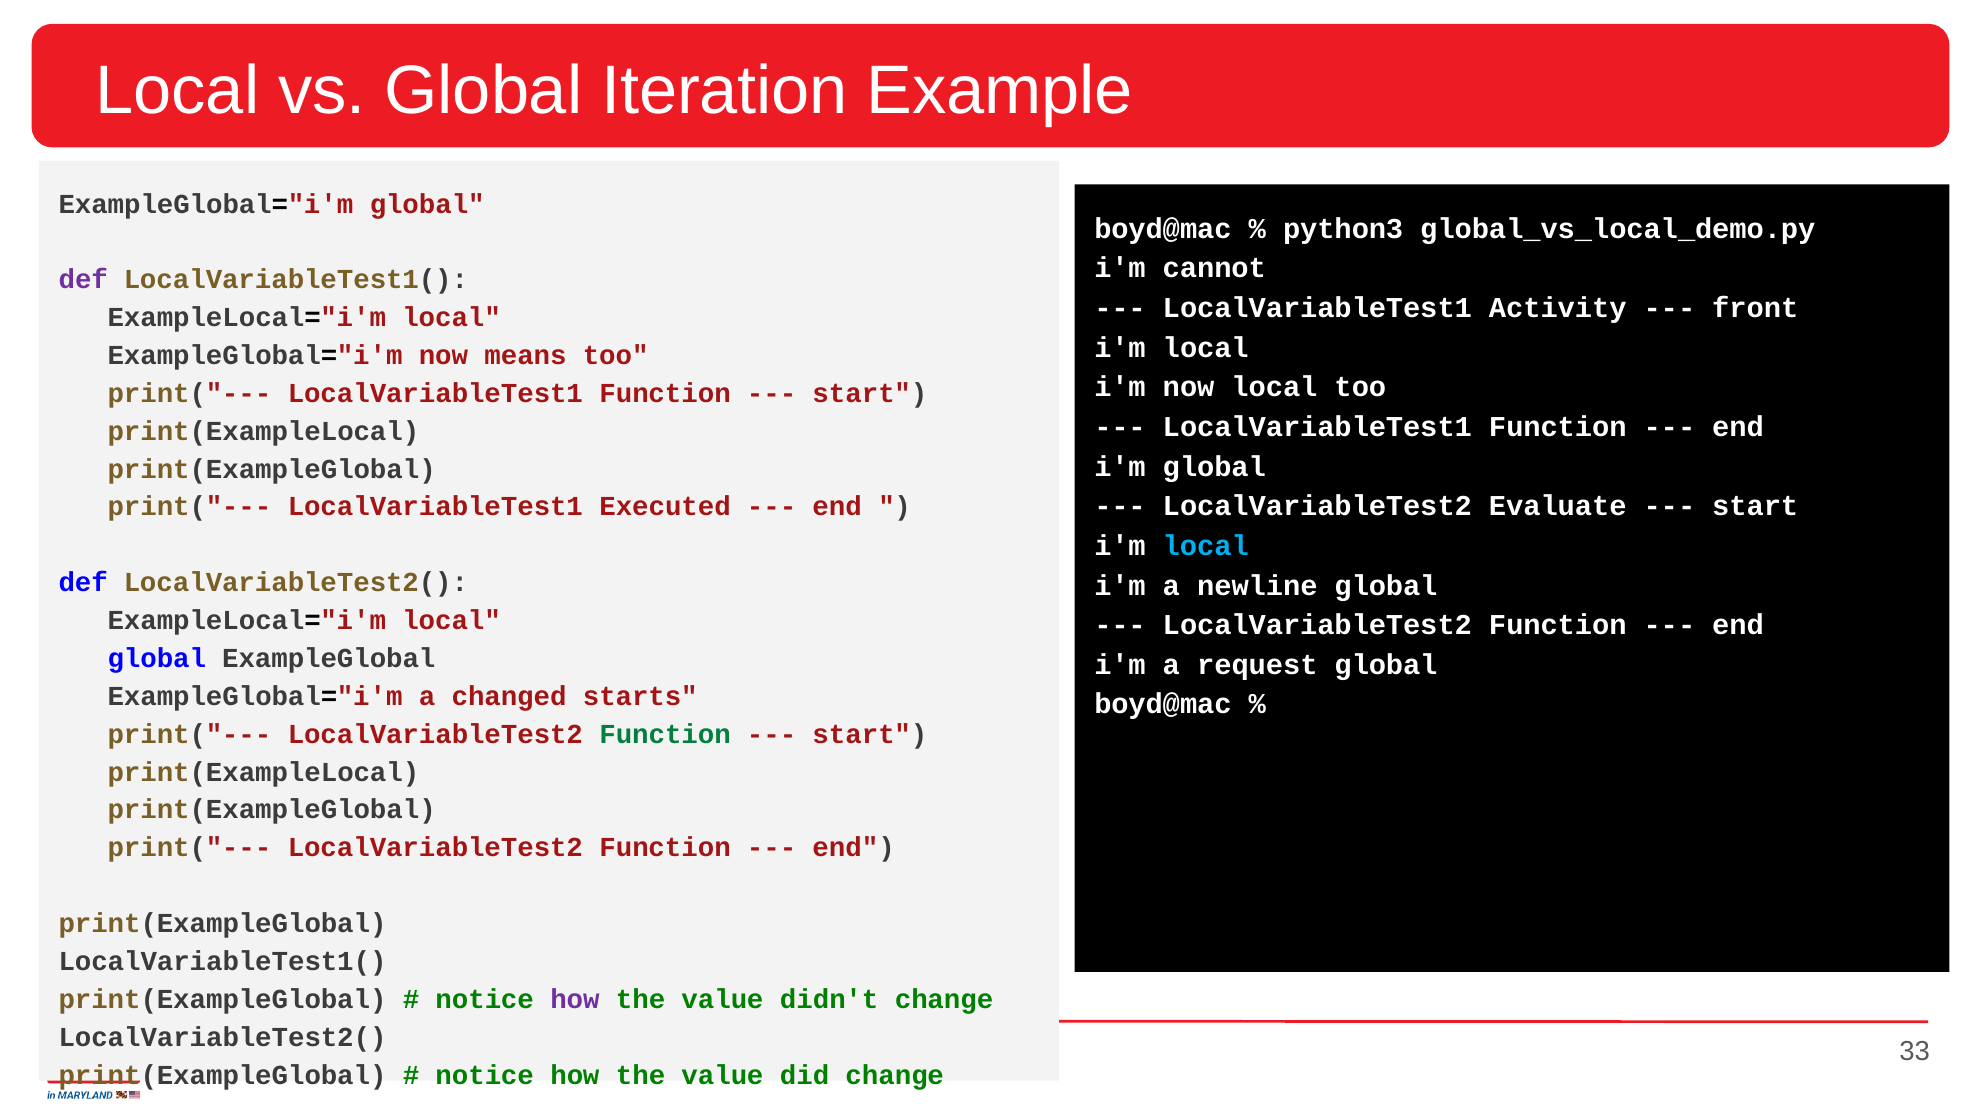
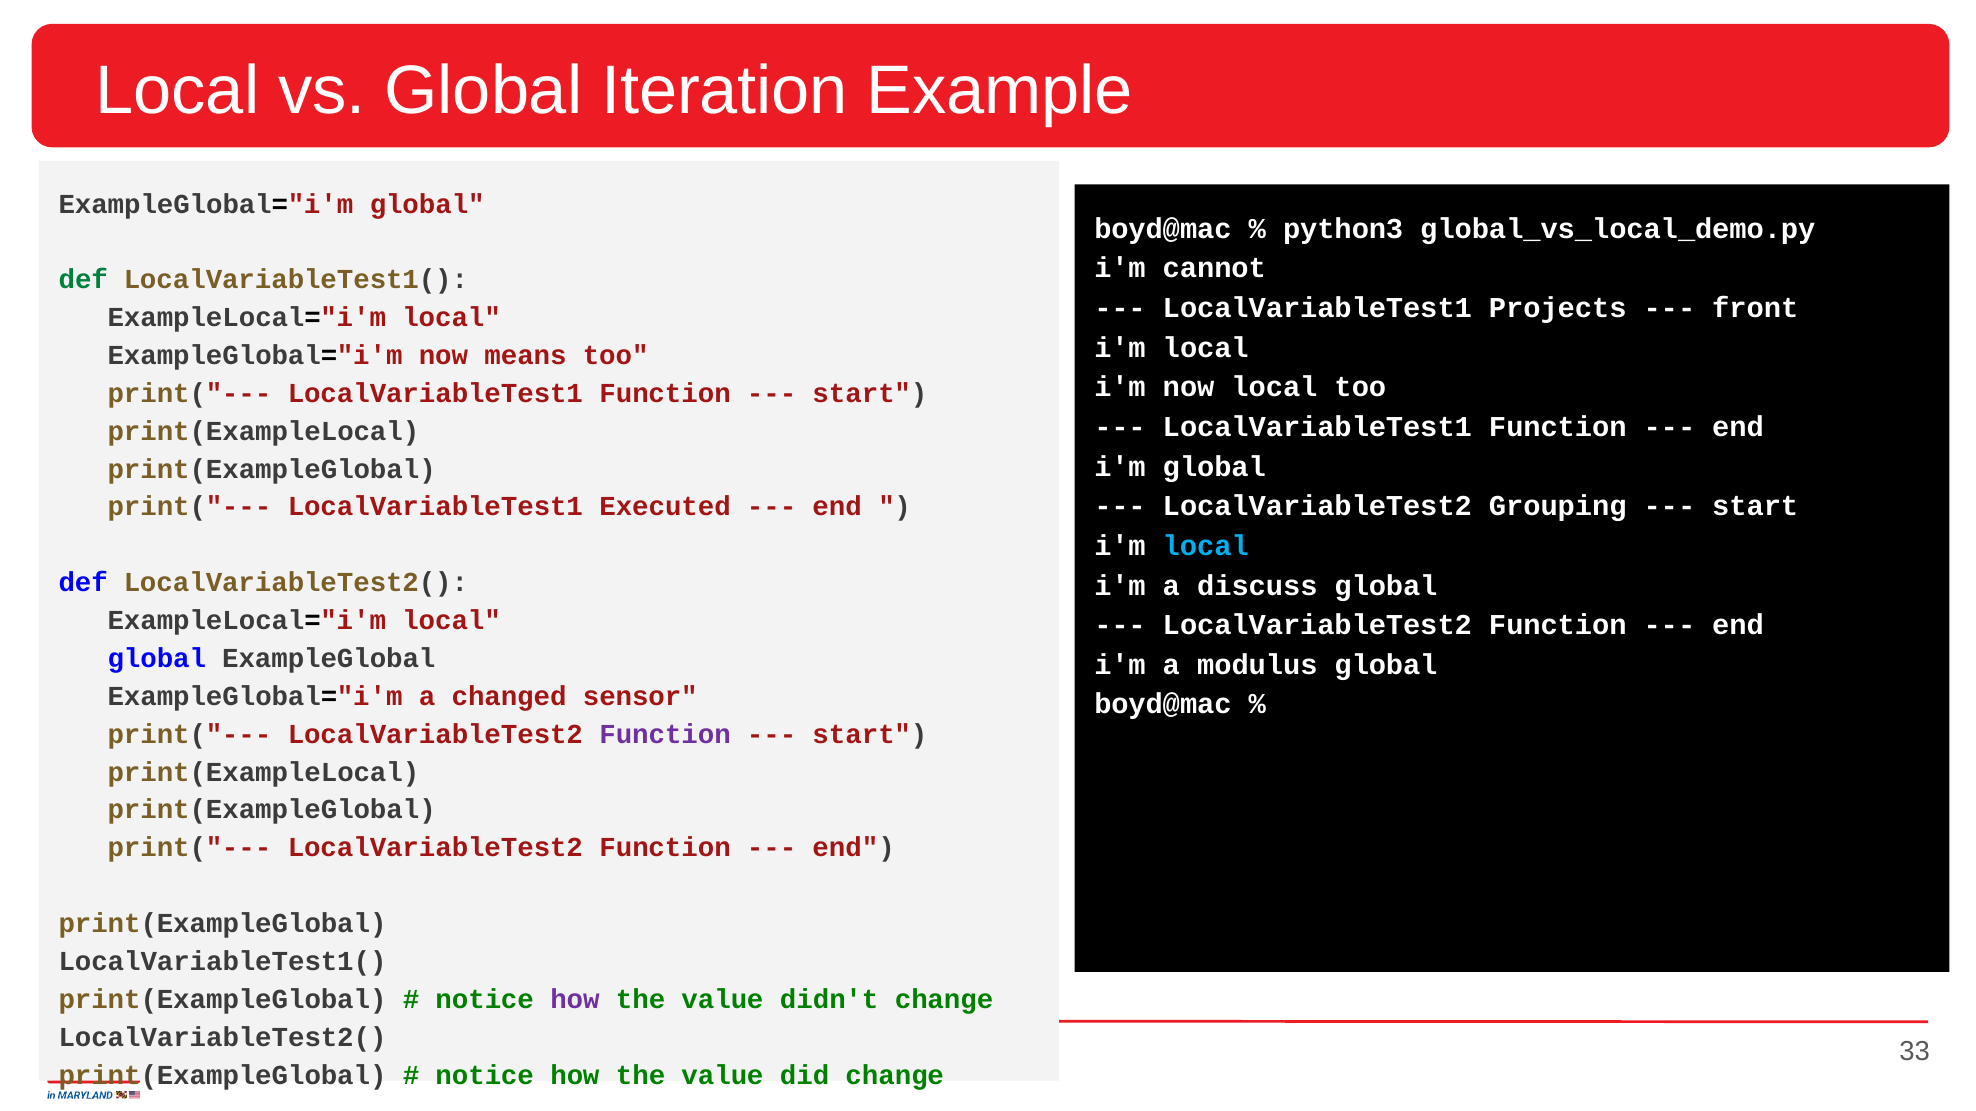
def colour: purple -> green (83, 280)
Activity: Activity -> Projects (1558, 308)
Evaluate: Evaluate -> Grouping (1558, 506)
newline: newline -> discuss (1257, 586)
request: request -> modulus (1257, 665)
starts: starts -> sensor (640, 697)
Function colour: green -> purple (665, 735)
